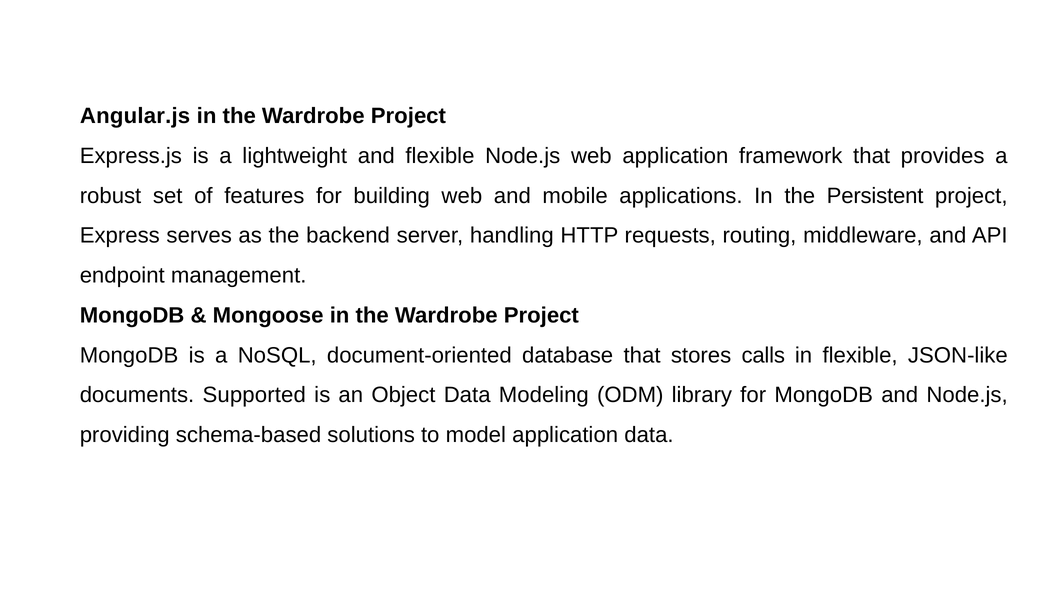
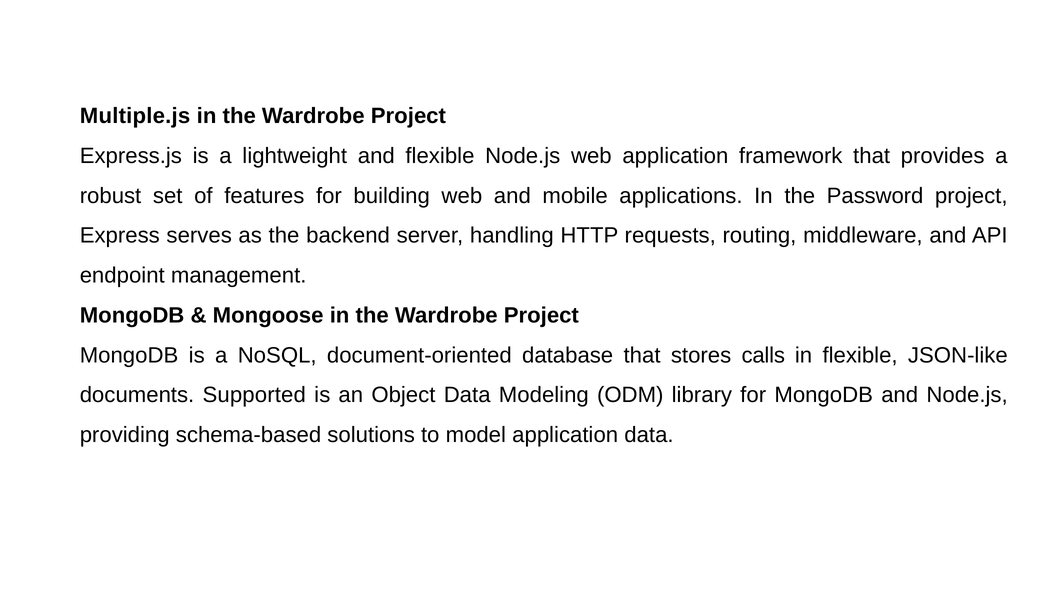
Angular.js: Angular.js -> Multiple.js (135, 116)
Persistent: Persistent -> Password (875, 196)
